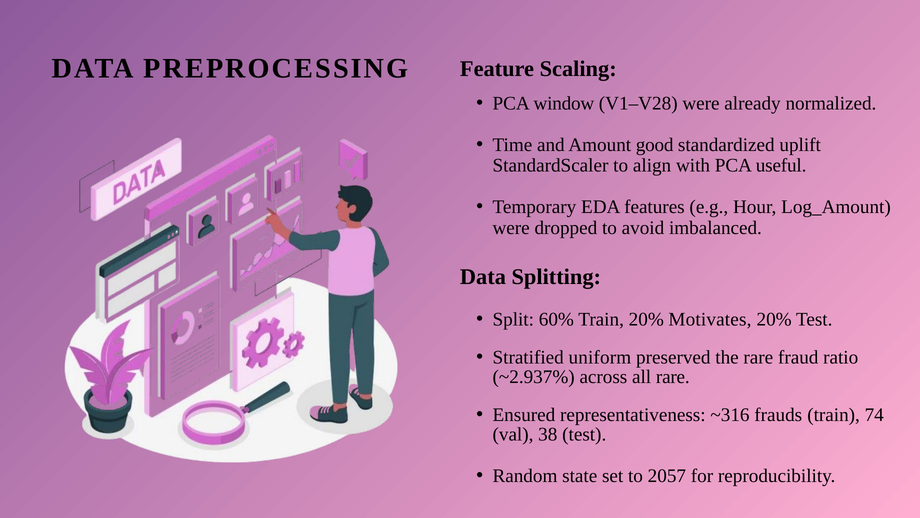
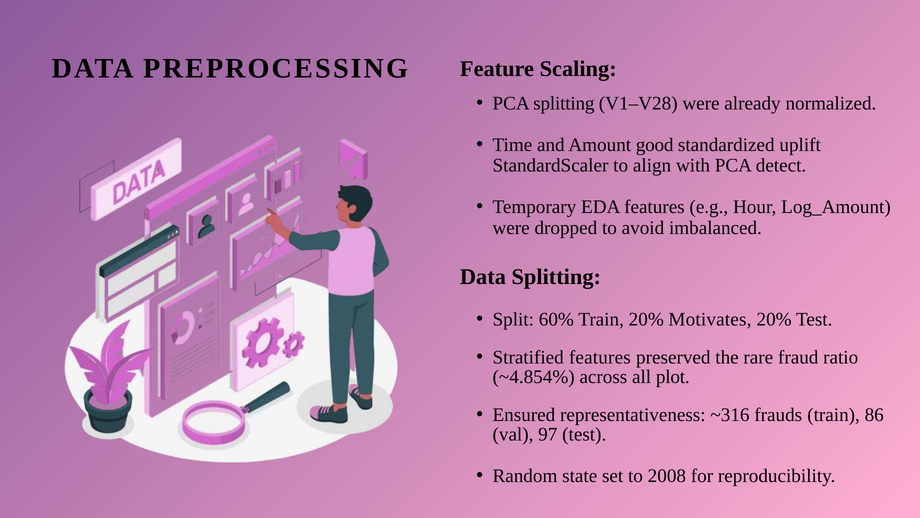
PCA window: window -> splitting (564, 103)
useful: useful -> detect (781, 165)
Stratified uniform: uniform -> features (600, 357)
~2.937%: ~2.937% -> ~4.854% (534, 376)
all rare: rare -> plot (673, 376)
74: 74 -> 86 (874, 415)
38: 38 -> 97 (548, 434)
2057: 2057 -> 2008 (667, 475)
